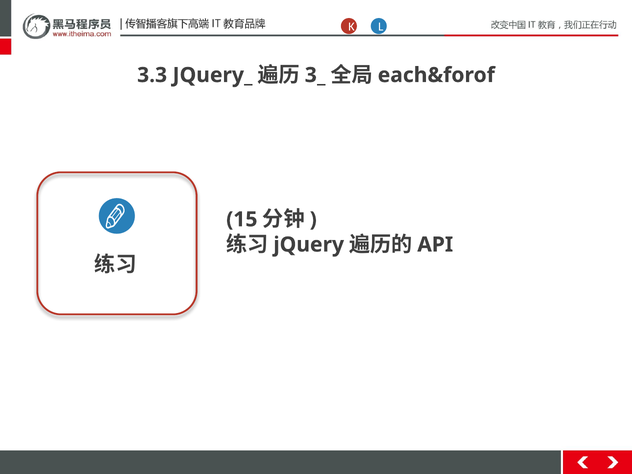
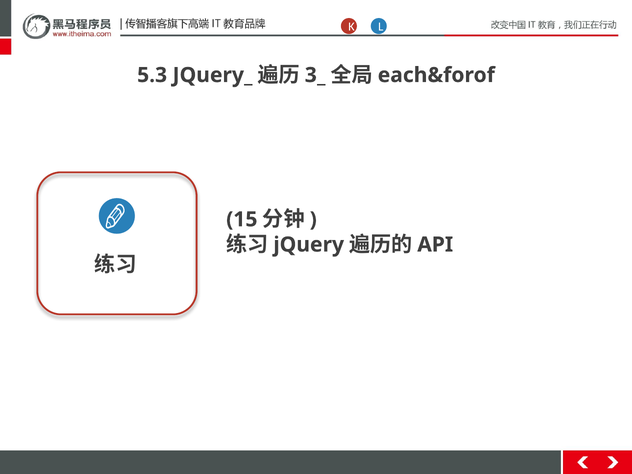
3.3: 3.3 -> 5.3 (152, 75)
